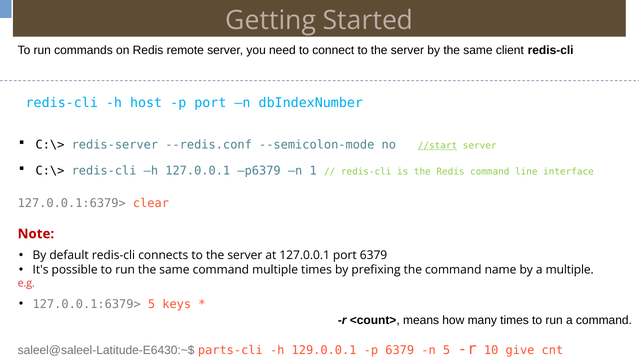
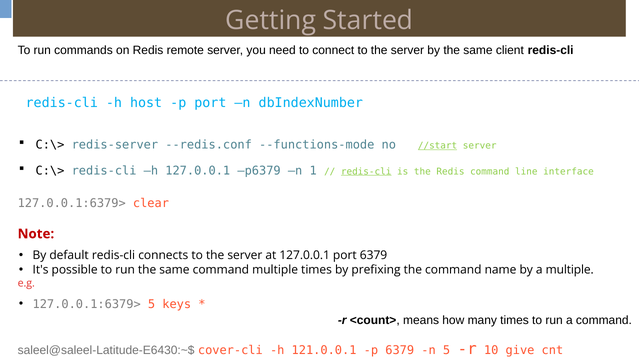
--semicolon-mode: --semicolon-mode -> --functions-mode (317, 145)
redis-cli underline: none -> present (366, 171)
parts-cli: parts-cli -> cover-cli (230, 350)
129.0.0.1: 129.0.0.1 -> 121.0.0.1 (324, 350)
